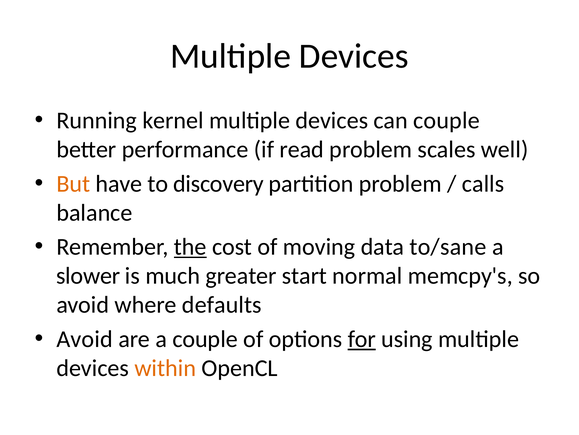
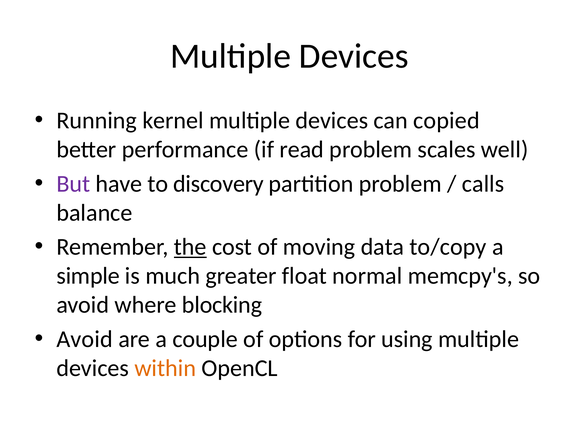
can couple: couple -> copied (447, 120)
But colour: orange -> purple (73, 183)
to/sane: to/sane -> to/copy (448, 246)
slower: slower -> simple (88, 275)
start: start -> float (304, 275)
defaults: defaults -> blocking (222, 304)
for underline: present -> none (362, 338)
